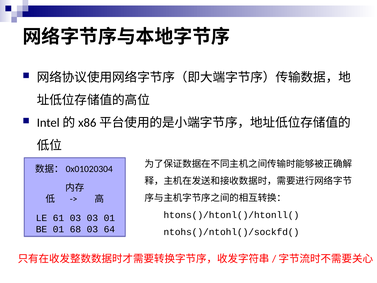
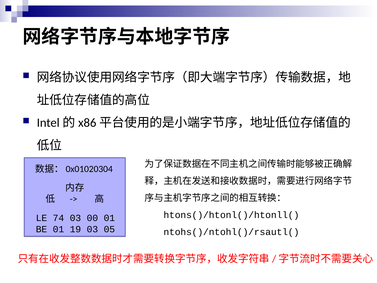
61: 61 -> 74 (58, 218)
03 03: 03 -> 00 (92, 218)
68: 68 -> 19 (75, 229)
64: 64 -> 05 (109, 229)
ntohs()/ntohl()/sockfd(: ntohs()/ntohl()/sockfd( -> ntohs()/ntohl()/rsautl( (231, 232)
